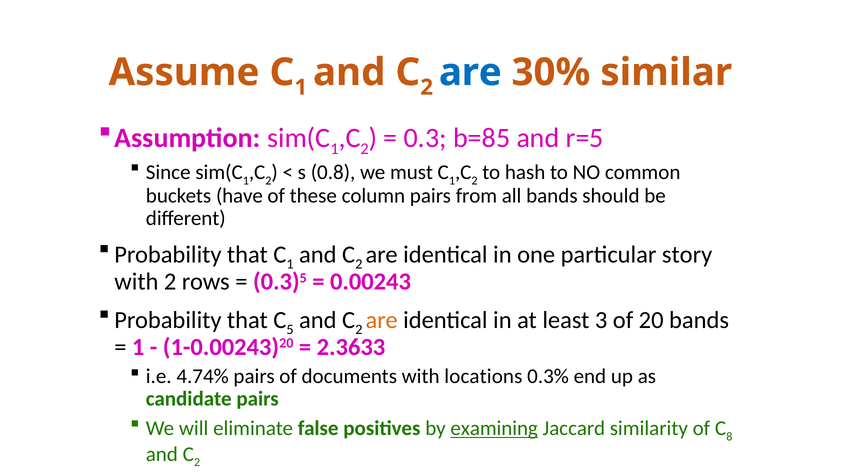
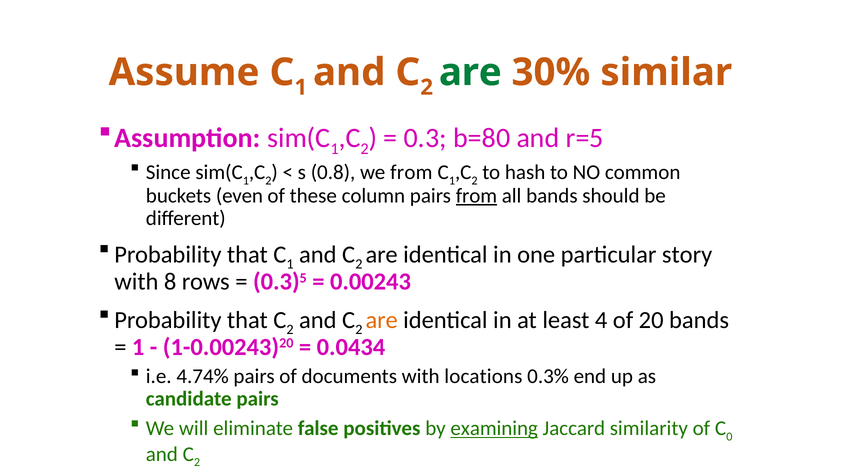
are colour: blue -> green (470, 72)
b=85: b=85 -> b=80 (482, 138)
we must: must -> from (411, 172)
have: have -> even (239, 196)
from underline: none -> present (476, 196)
with 2: 2 -> 8 (170, 282)
5: 5 -> 2 (290, 330)
3: 3 -> 4 (601, 320)
2.3633: 2.3633 -> 0.0434 (351, 347)
8: 8 -> 0 (729, 437)
